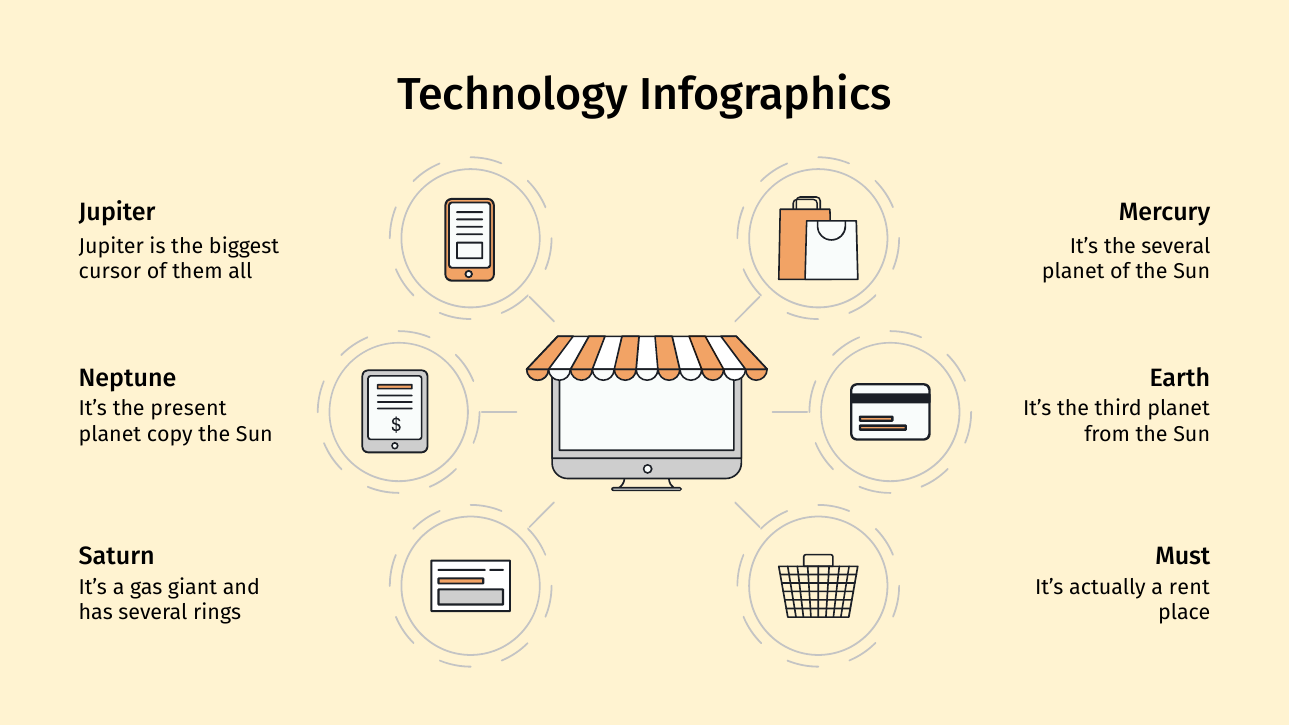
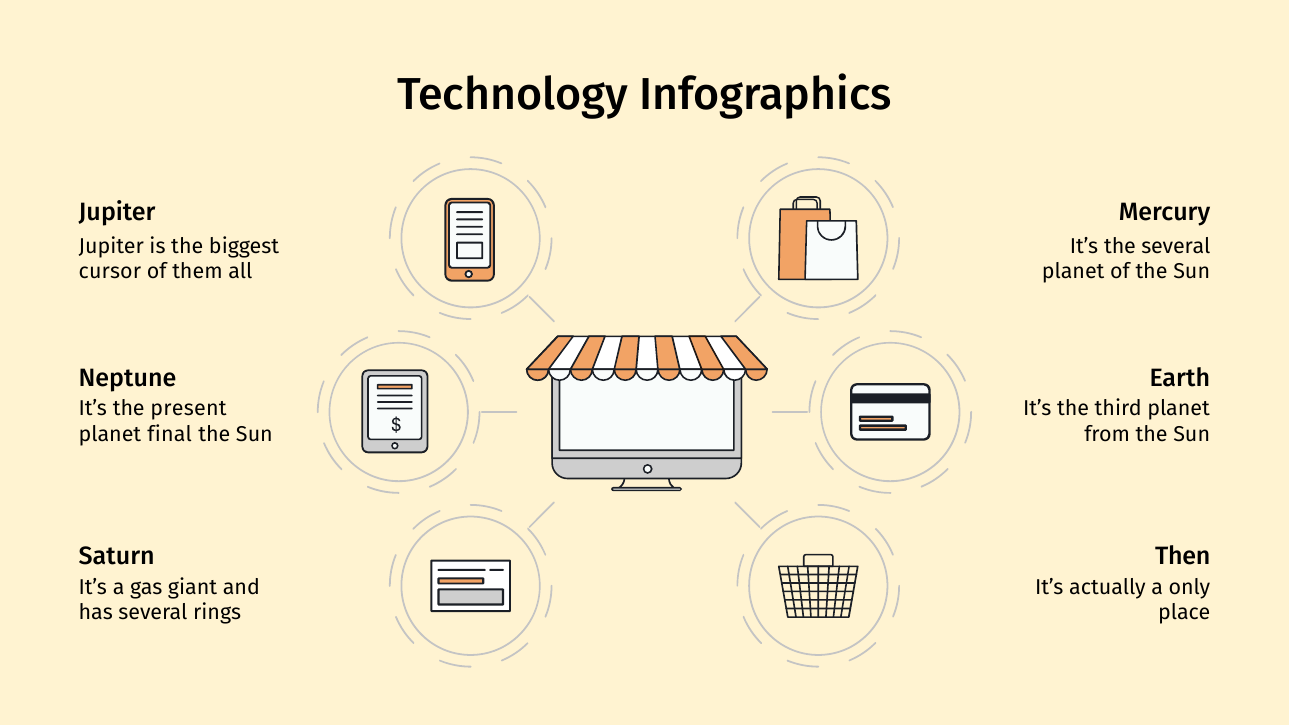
copy: copy -> final (170, 434)
Must: Must -> Then (1183, 557)
rent: rent -> only (1190, 587)
